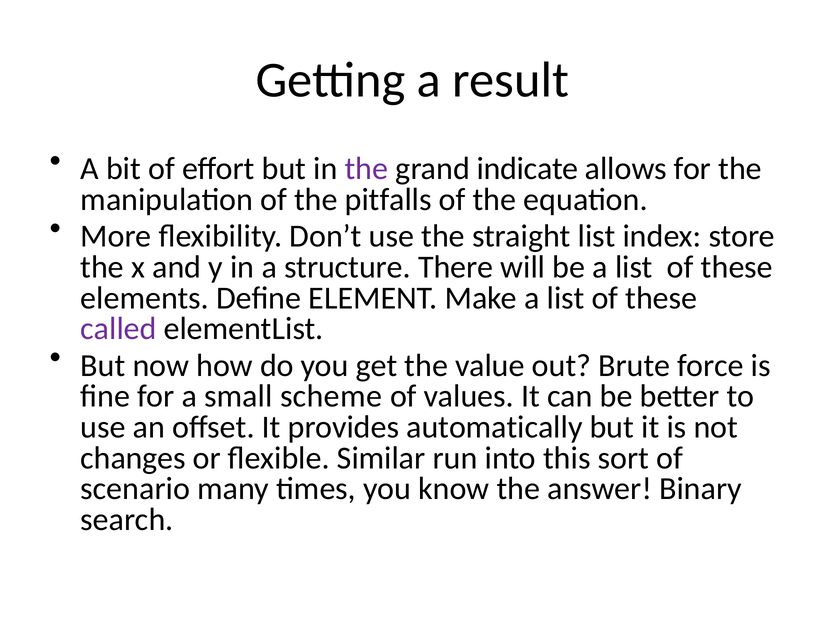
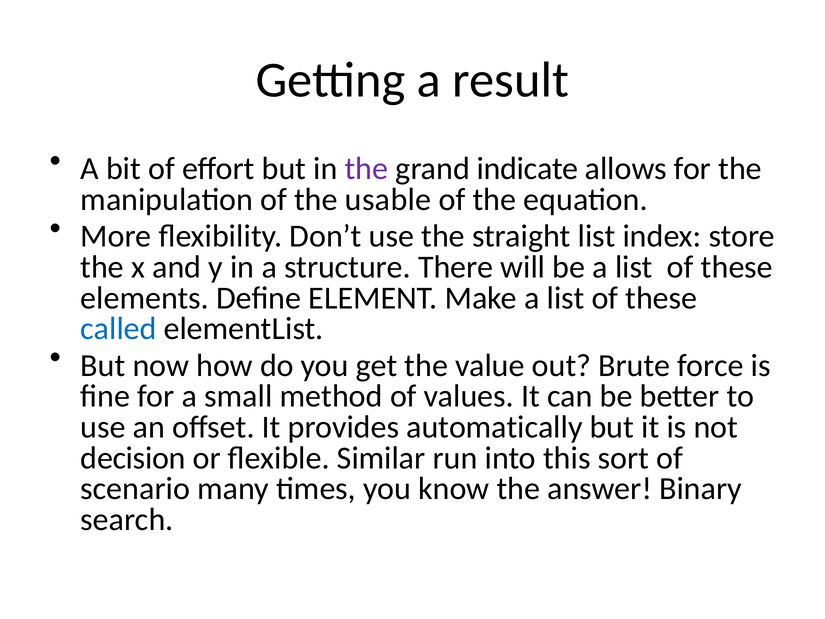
pitfalls: pitfalls -> usable (388, 200)
called colour: purple -> blue (119, 329)
scheme: scheme -> method (331, 396)
changes: changes -> decision (133, 458)
